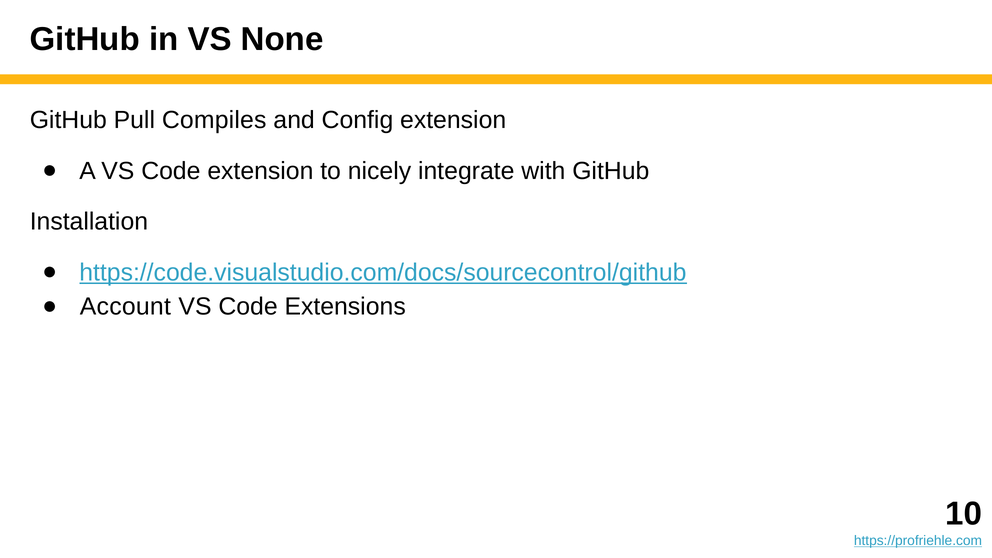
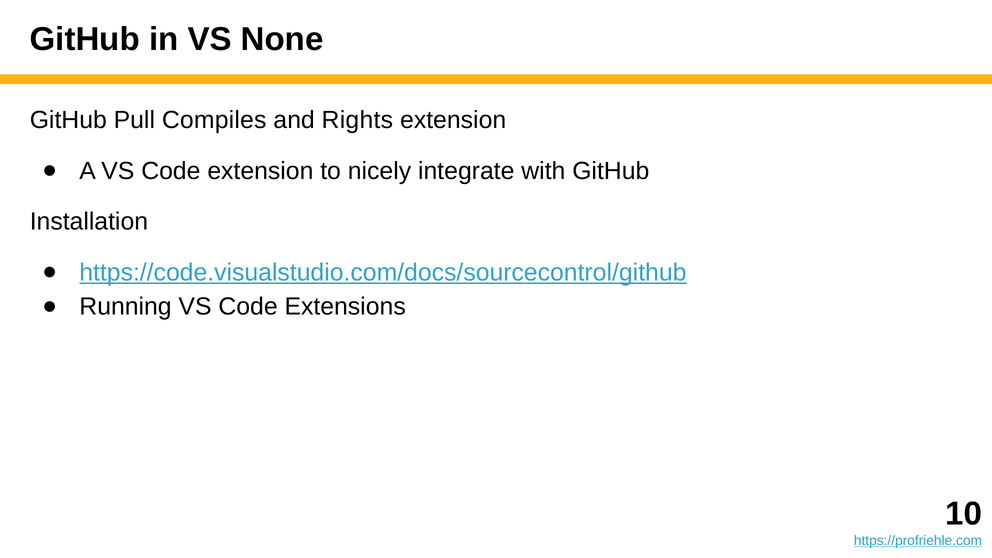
Config: Config -> Rights (357, 120)
Account: Account -> Running (126, 307)
